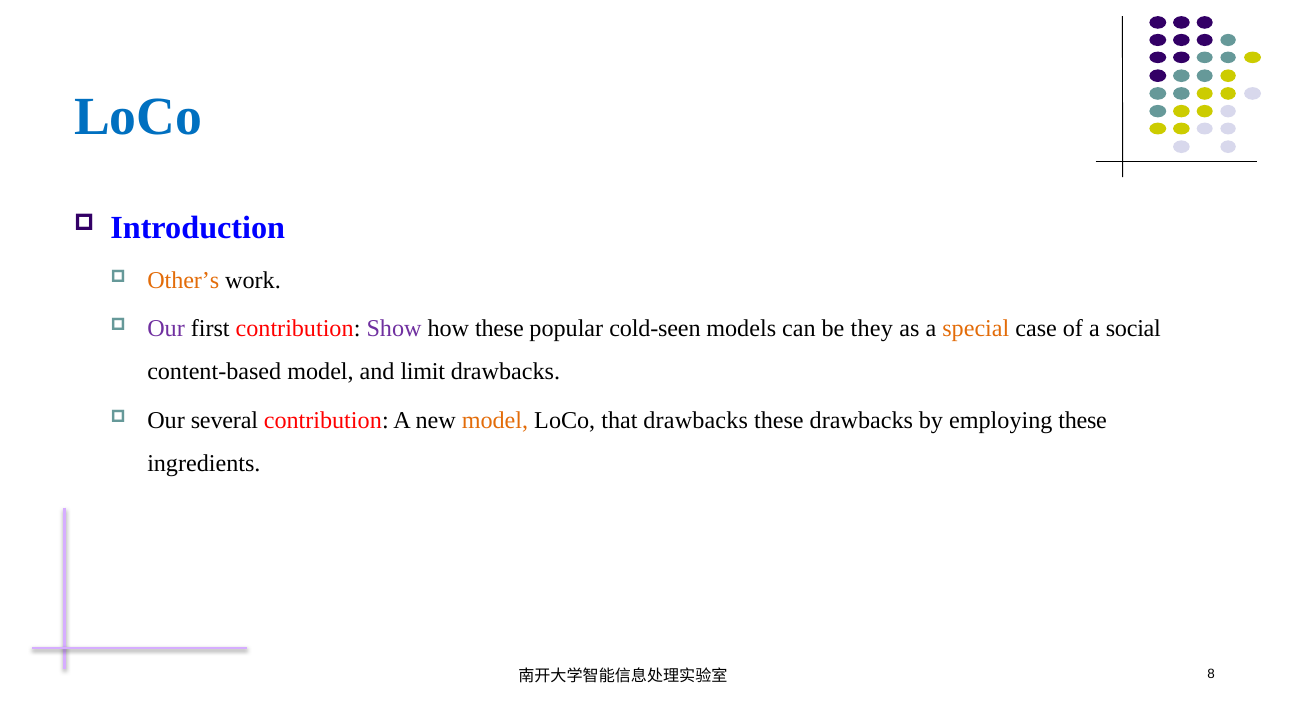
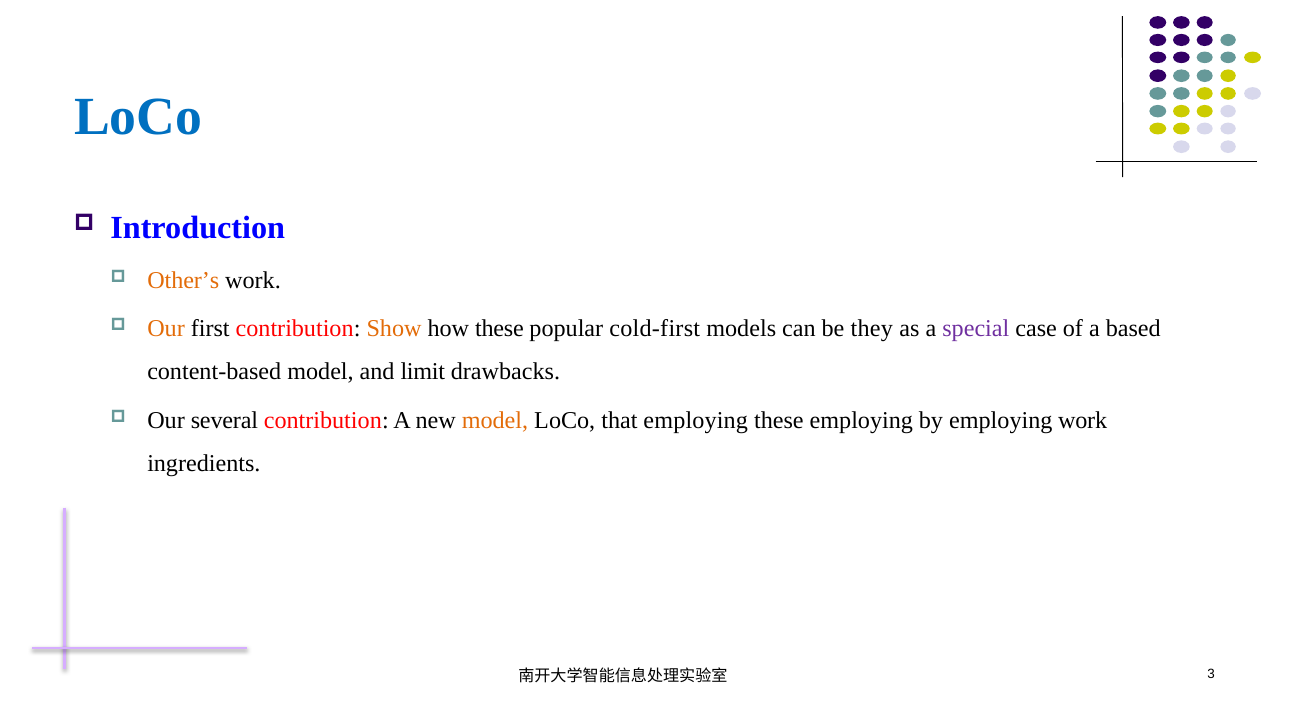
Our colour: purple -> orange (166, 328)
Show colour: purple -> orange (394, 328)
cold-seen: cold-seen -> cold-first (655, 328)
special colour: orange -> purple (976, 328)
social: social -> based (1133, 328)
that drawbacks: drawbacks -> employing (696, 420)
these drawbacks: drawbacks -> employing (861, 420)
employing these: these -> work (1083, 420)
8: 8 -> 3 (1211, 674)
